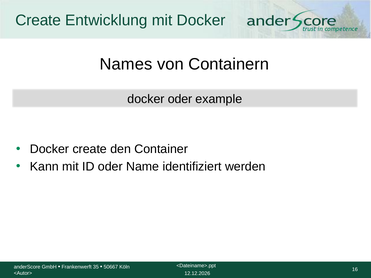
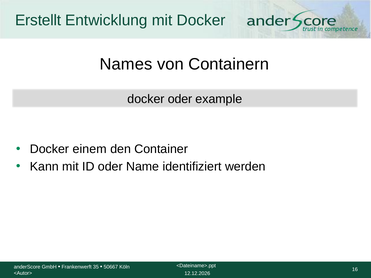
Create: Create -> Erstellt (38, 20)
Docker create: create -> einem (90, 149)
